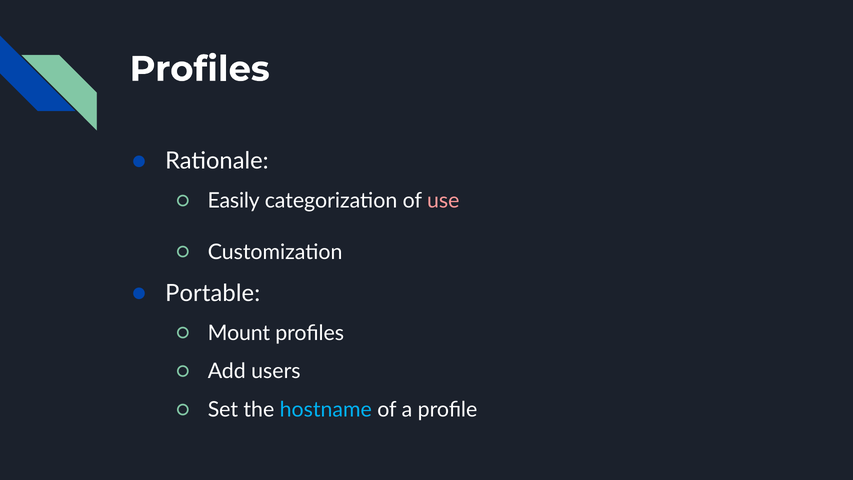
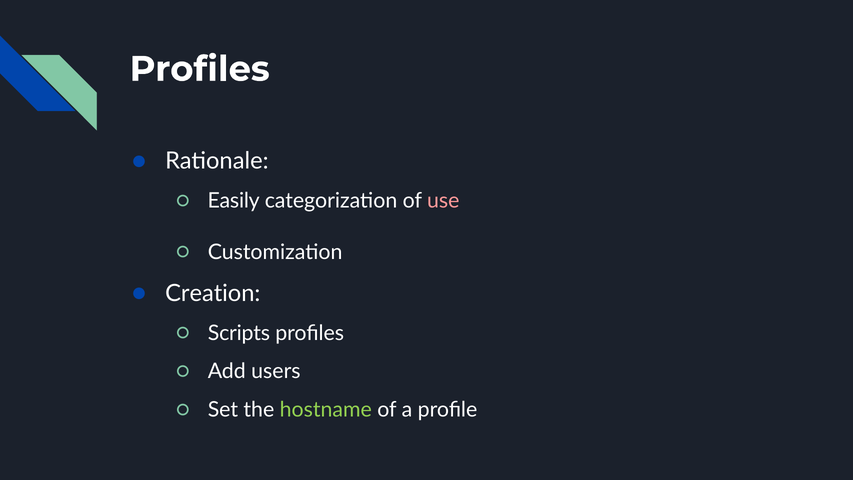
Portable: Portable -> Creation (213, 293)
Mount: Mount -> Scripts (239, 333)
hostname colour: light blue -> light green (326, 410)
